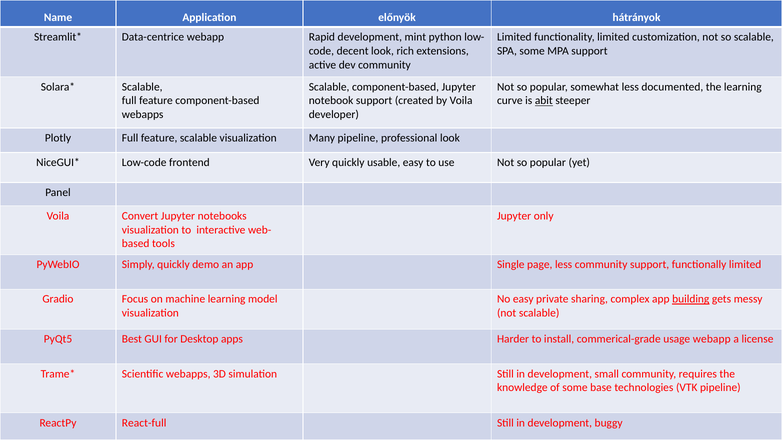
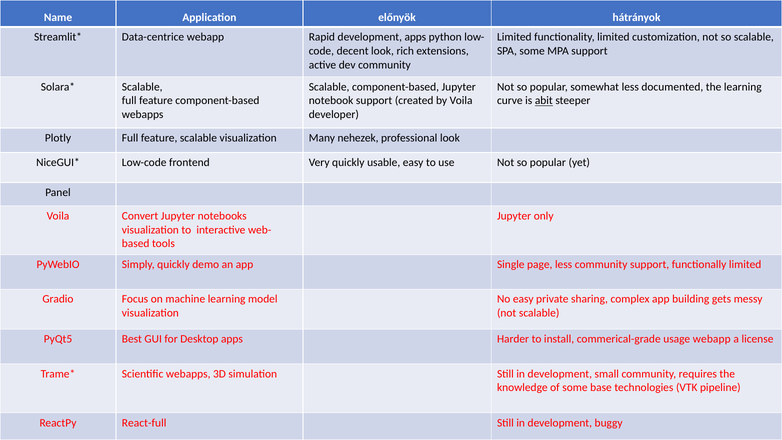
development mint: mint -> apps (415, 37)
Many pipeline: pipeline -> nehezek (358, 138)
building underline: present -> none (691, 299)
